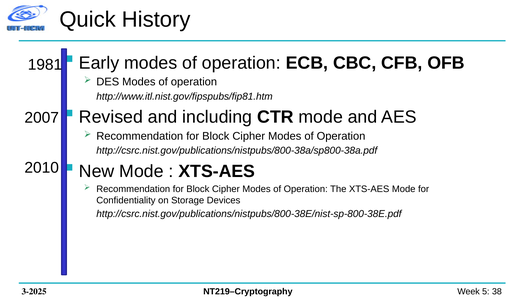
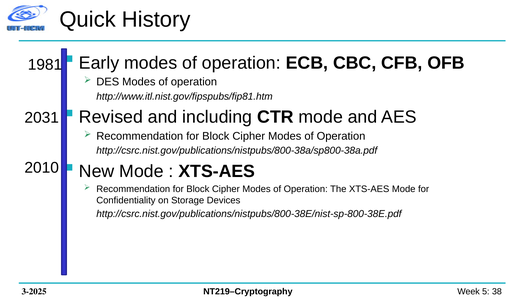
2007: 2007 -> 2031 (42, 118)
